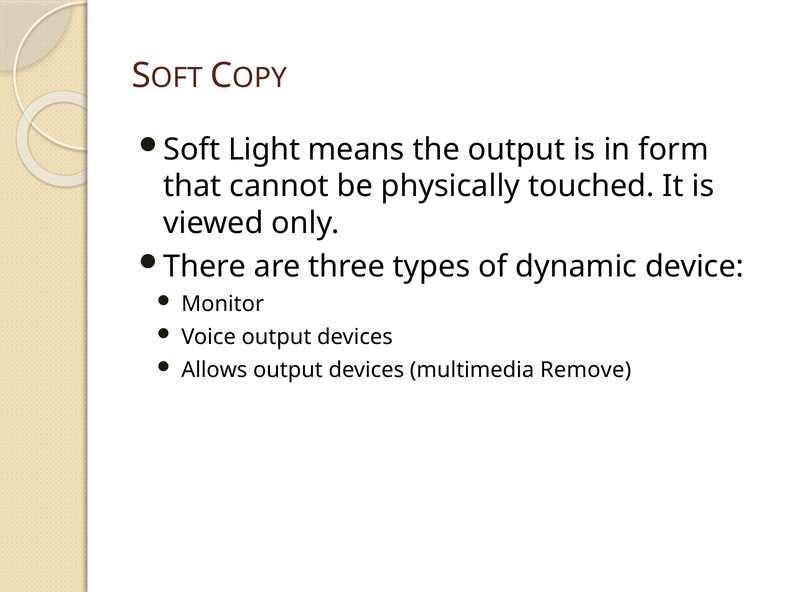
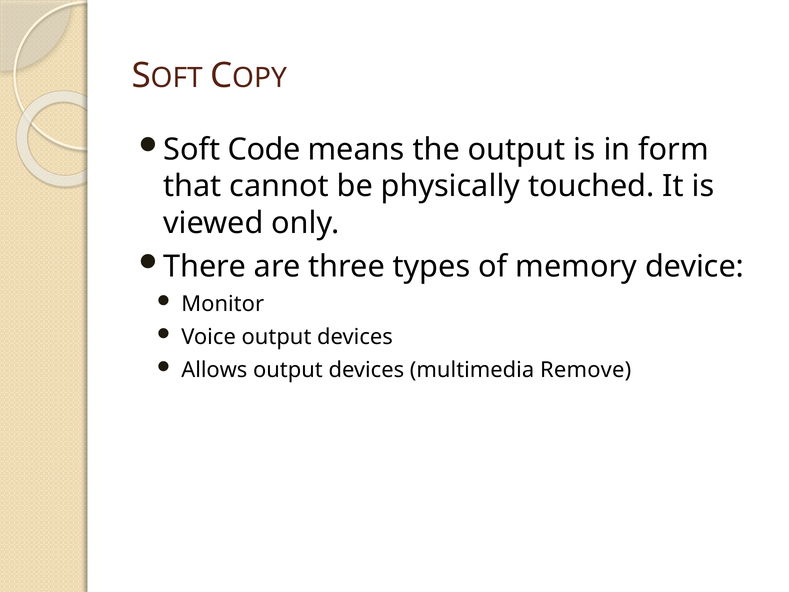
Light: Light -> Code (264, 149)
dynamic: dynamic -> memory (576, 266)
